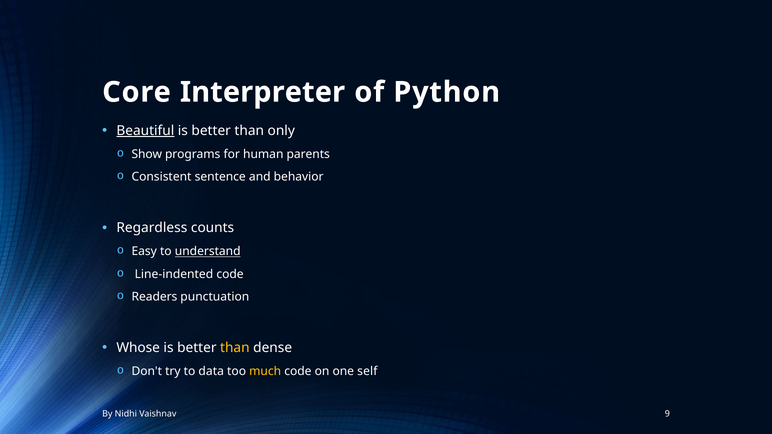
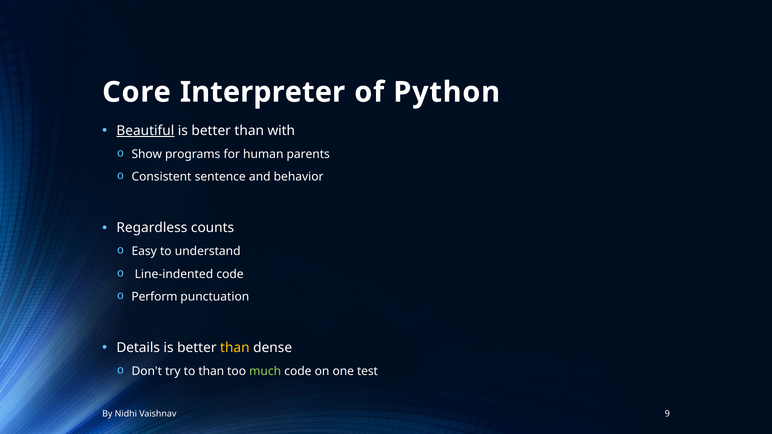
only: only -> with (281, 131)
understand underline: present -> none (208, 252)
Readers: Readers -> Perform (154, 297)
Whose: Whose -> Details (138, 348)
to data: data -> than (211, 372)
much colour: yellow -> light green (265, 372)
self: self -> test (367, 372)
